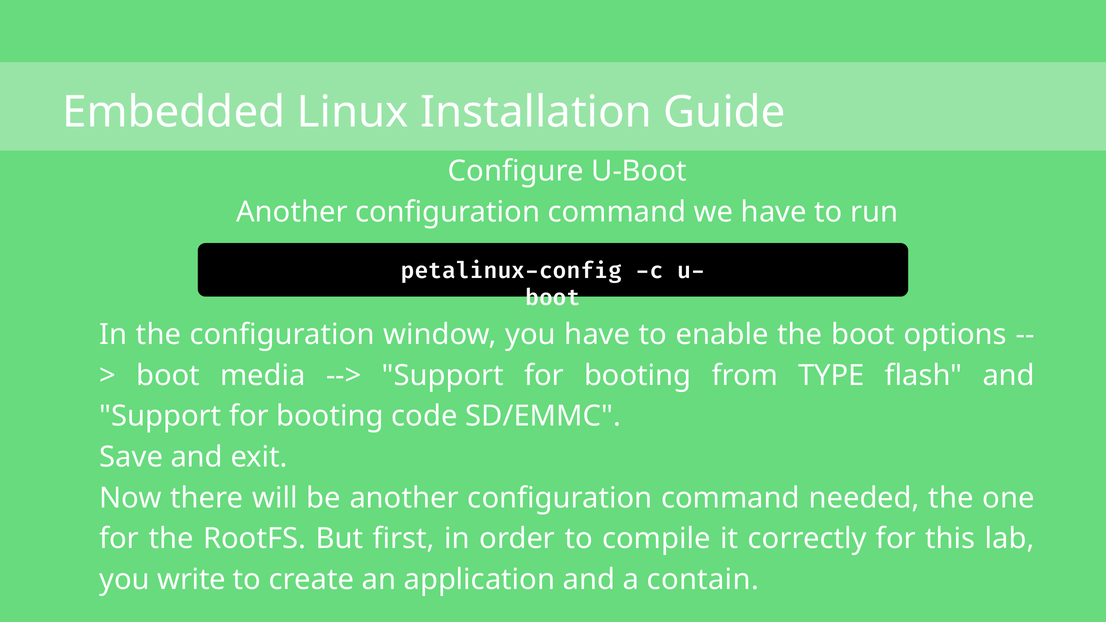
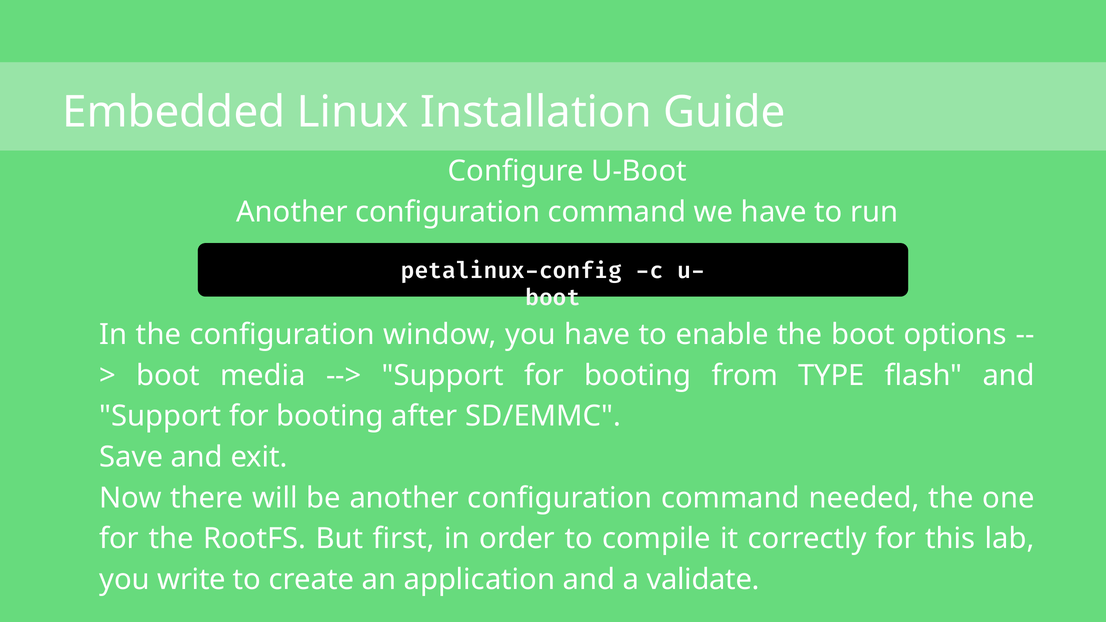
code: code -> after (424, 416)
contain: contain -> validate (703, 580)
